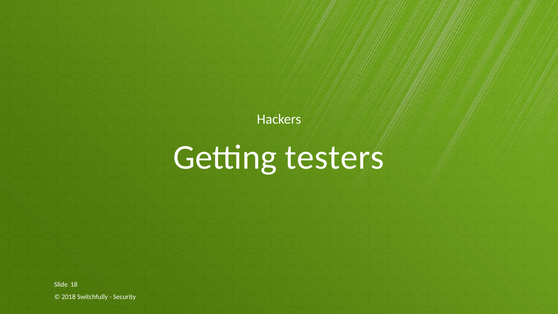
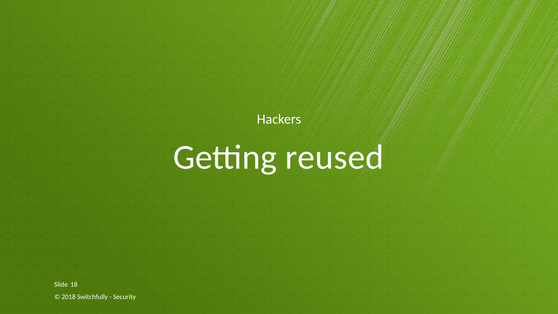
testers: testers -> reused (335, 157)
